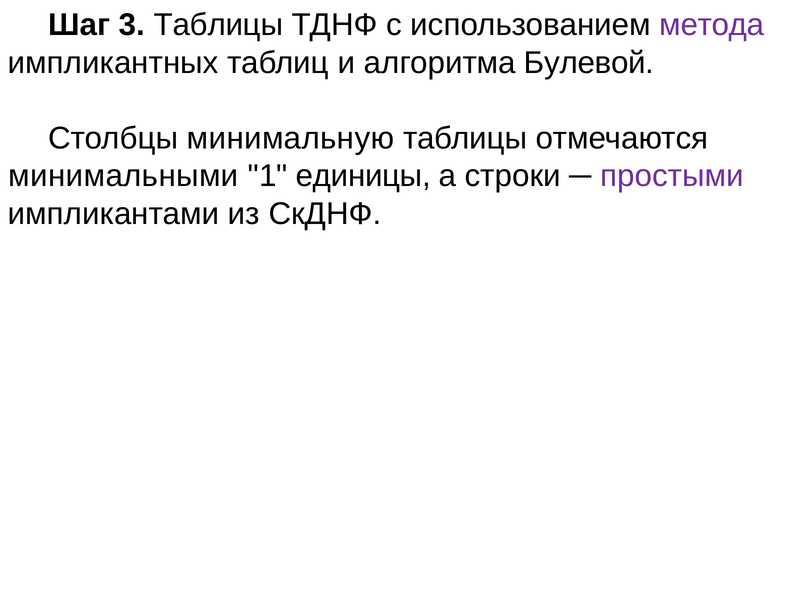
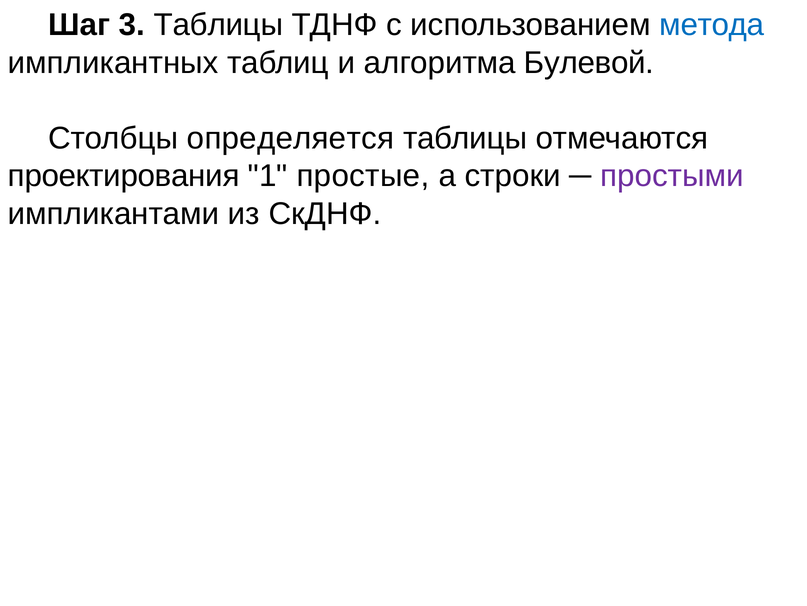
метода colour: purple -> blue (712, 25)
минимальную: минимальную -> определяется (291, 138)
минимальными: минимальными -> проектирования (124, 176)
единицы: единицы -> простые (363, 176)
